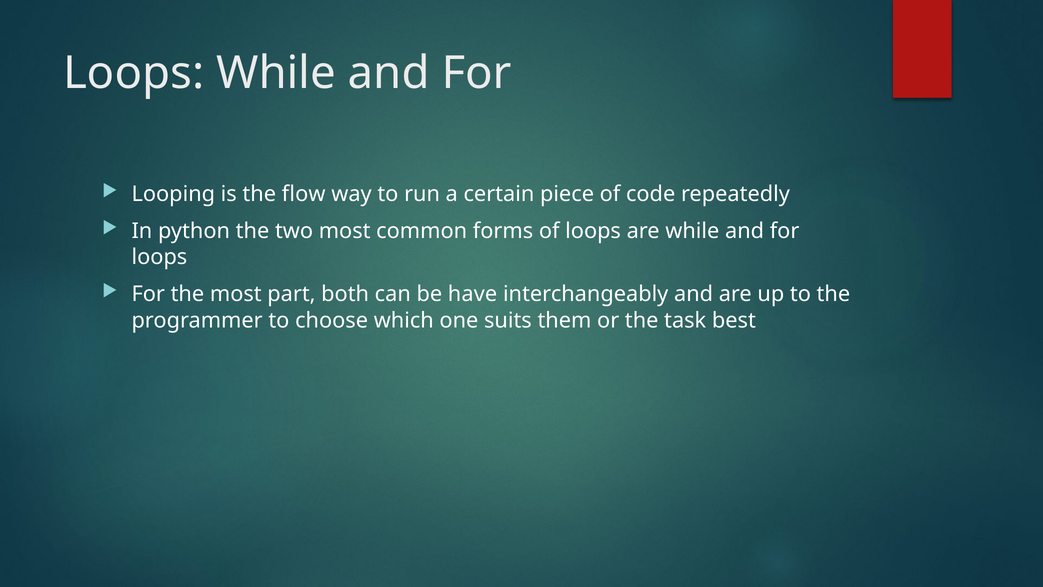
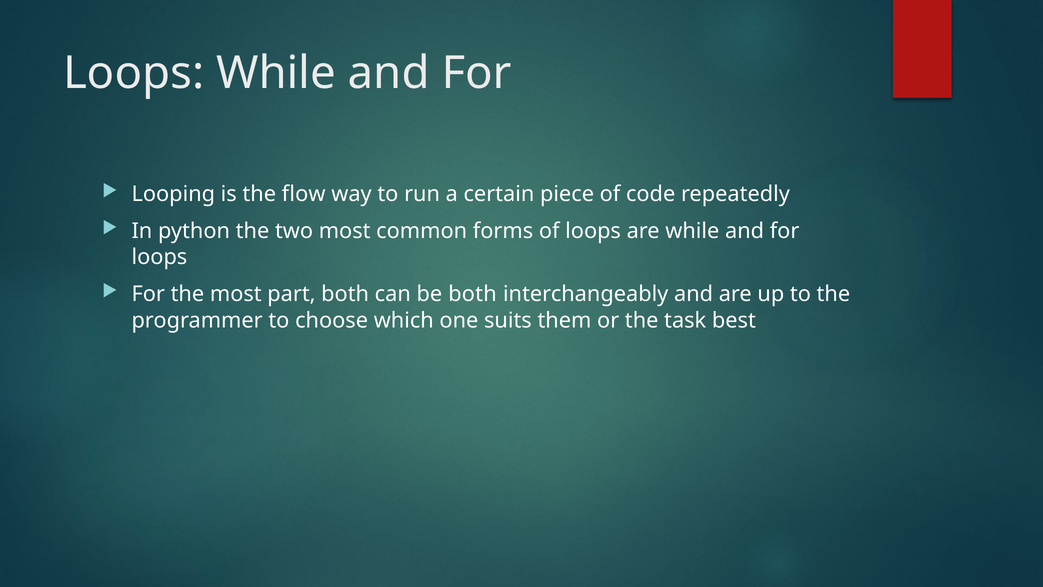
be have: have -> both (472, 294)
